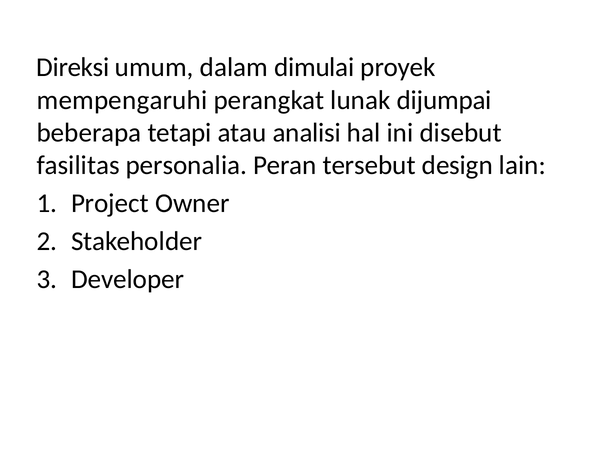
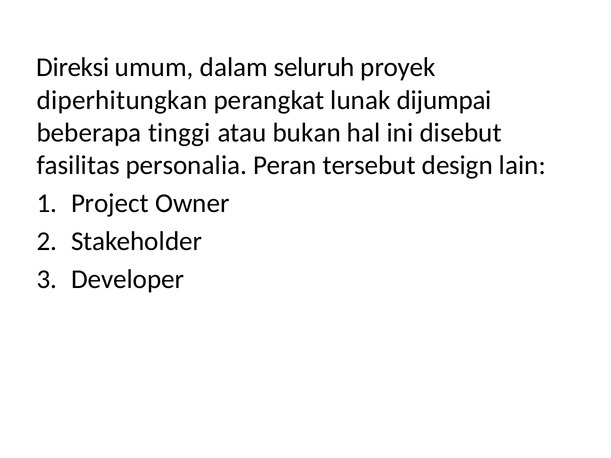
dimulai: dimulai -> seluruh (314, 68)
mempengaruhi: mempengaruhi -> diperhitungkan (122, 100)
tetapi: tetapi -> tinggi (179, 133)
analisi: analisi -> bukan (307, 133)
